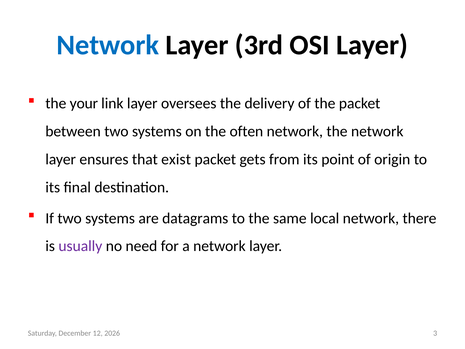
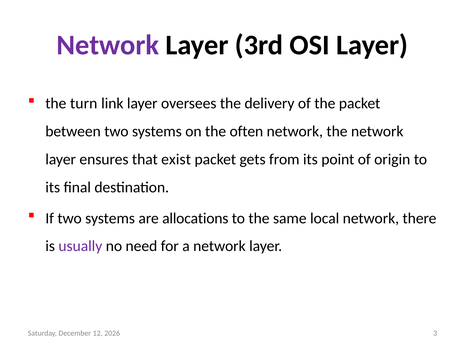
Network colour: blue -> purple (108, 45)
your: your -> turn (84, 103)
datagrams: datagrams -> allocations (195, 218)
